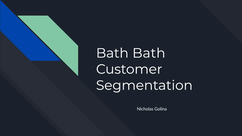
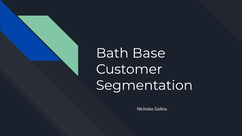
Bath Bath: Bath -> Base (149, 53)
